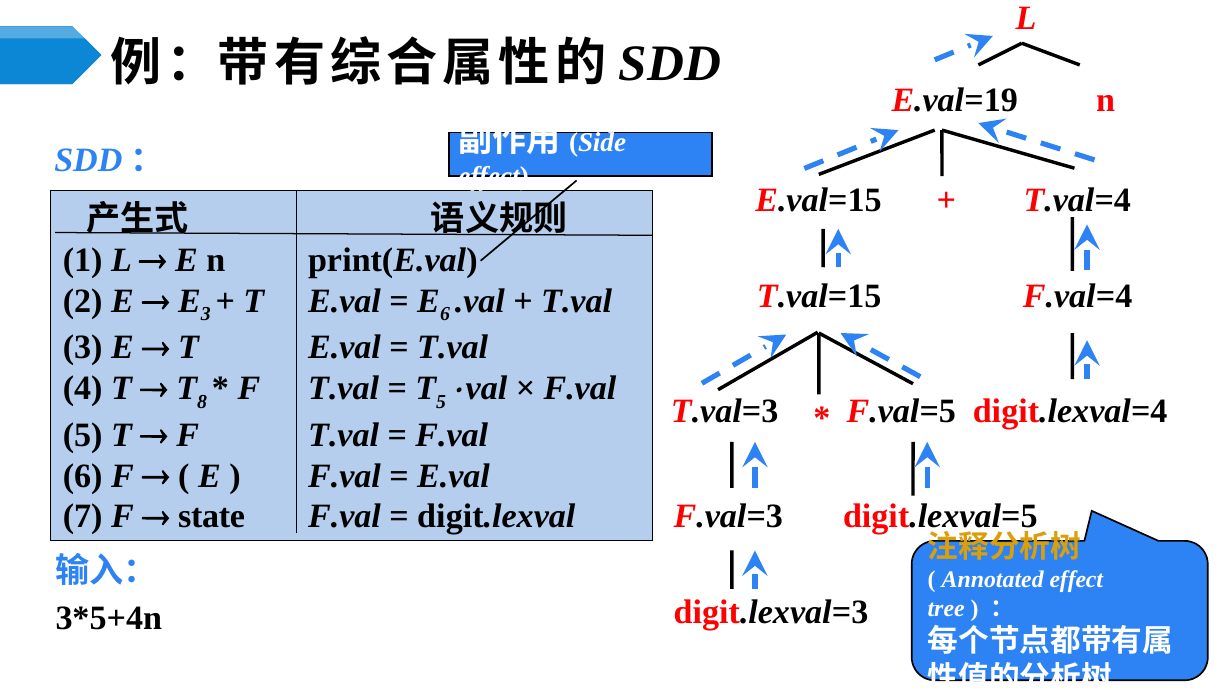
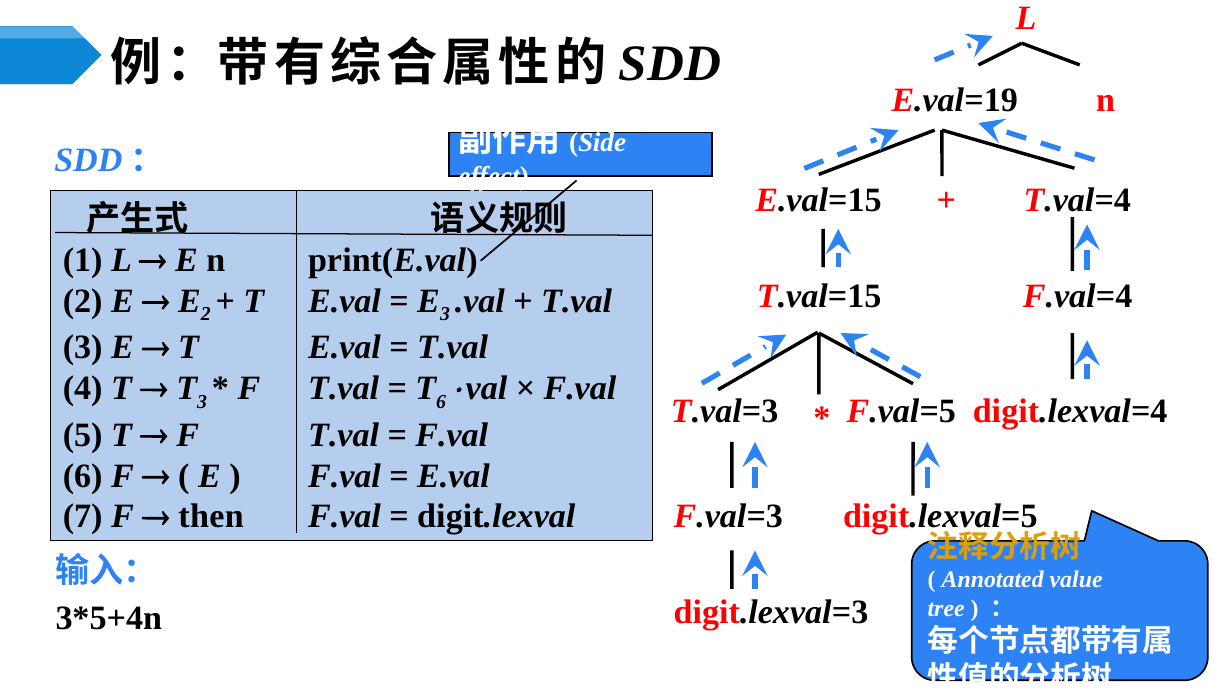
E 3: 3 -> 2 (206, 314)
E 6: 6 -> 3 (445, 314)
T 8: 8 -> 3 (202, 402)
T 5: 5 -> 6 (441, 402)
state: state -> then (211, 517)
Annotated effect: effect -> value (1076, 580)
